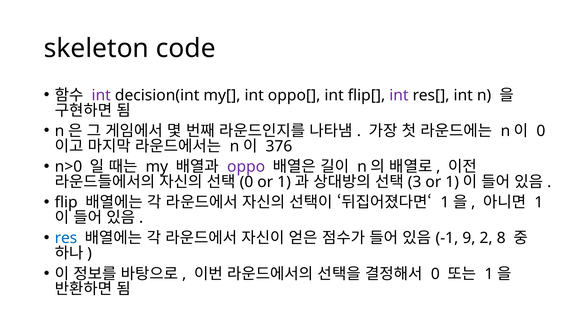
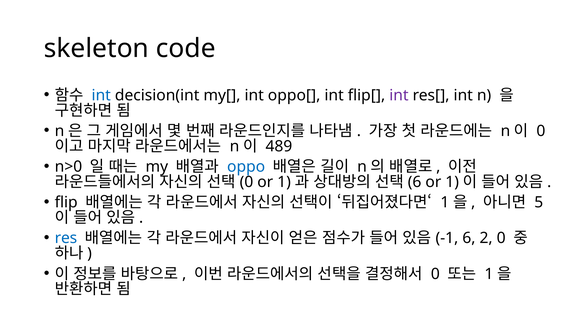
int colour: purple -> blue (101, 95)
376: 376 -> 489 (279, 146)
oppo colour: purple -> blue (246, 167)
3: 3 -> 6 (415, 182)
1: 1 -> 5 (539, 202)
9: 9 -> 6 (469, 238)
2 8: 8 -> 0 (501, 238)
